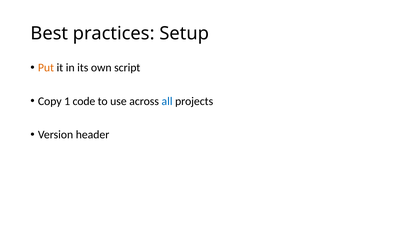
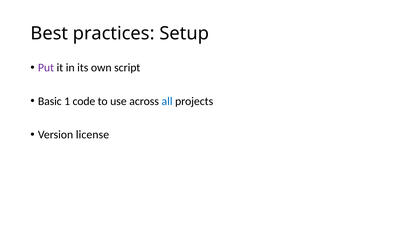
Put colour: orange -> purple (46, 68)
Copy: Copy -> Basic (50, 101)
header: header -> license (92, 135)
